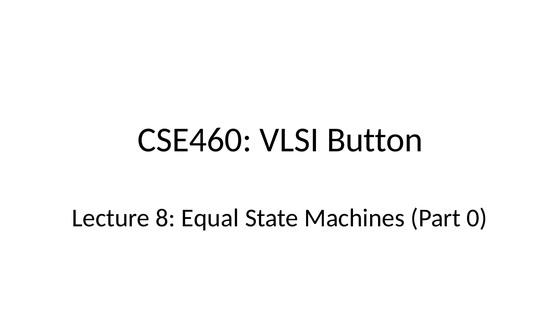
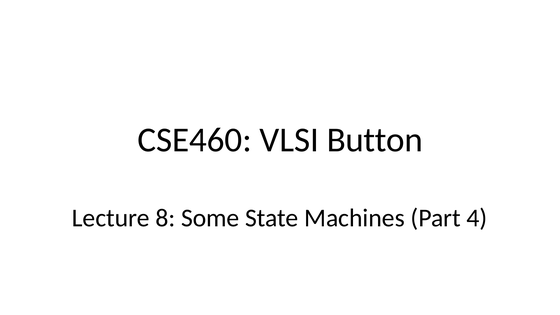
Equal: Equal -> Some (210, 218)
0: 0 -> 4 (477, 218)
